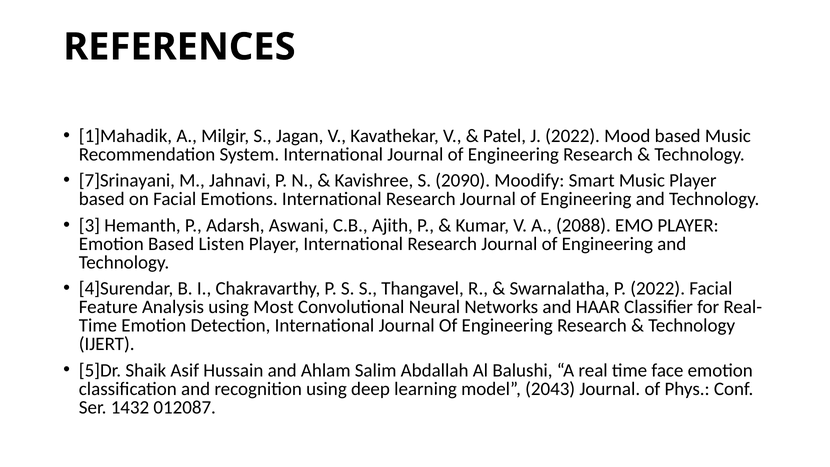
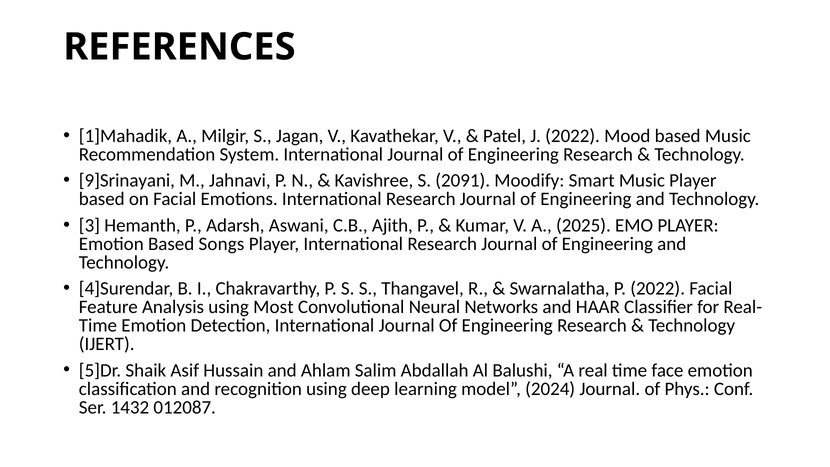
7]Srinayani: 7]Srinayani -> 9]Srinayani (127, 181)
2090: 2090 -> 2091 (463, 181)
2088: 2088 -> 2025 (583, 225)
Listen: Listen -> Songs (221, 244)
2043: 2043 -> 2024 (550, 389)
